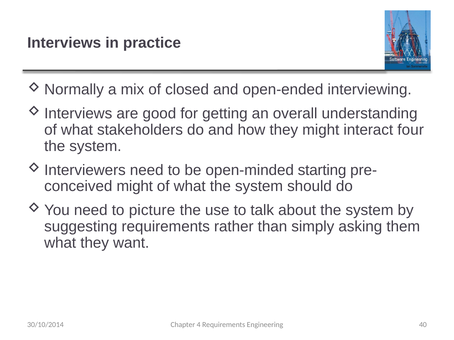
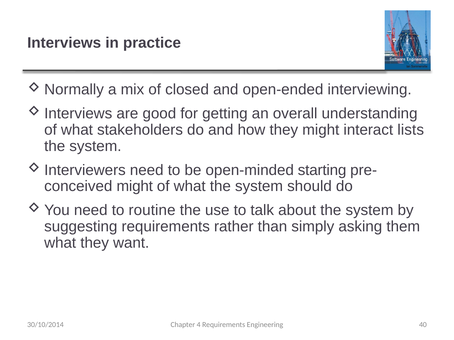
four: four -> lists (411, 130)
picture: picture -> routine (152, 211)
